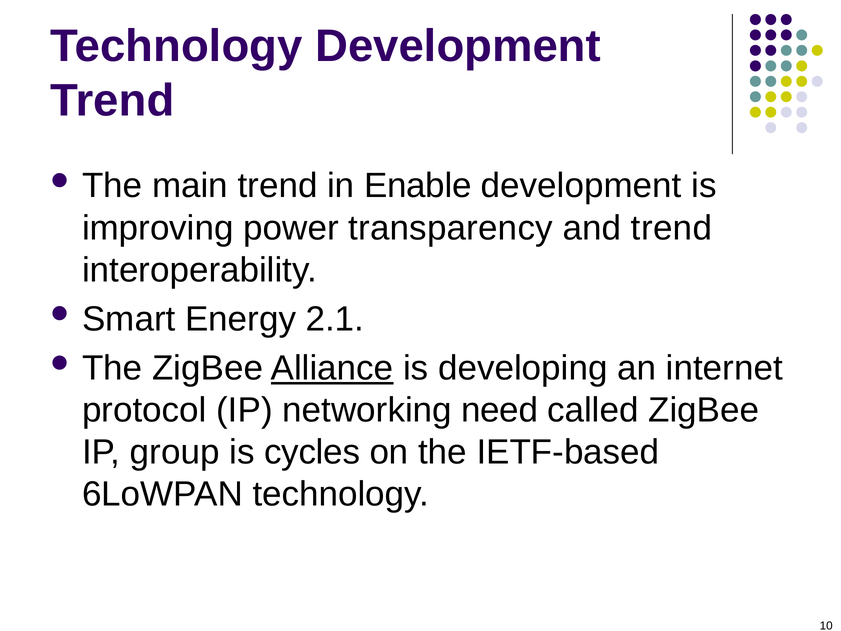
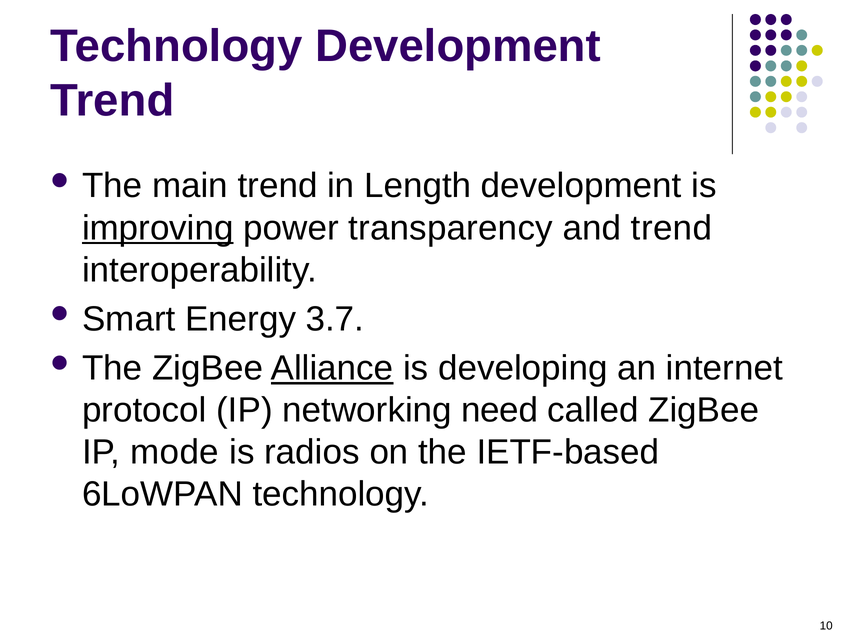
Enable: Enable -> Length (418, 186)
improving underline: none -> present (158, 228)
2.1: 2.1 -> 3.7 (335, 319)
group: group -> mode (175, 452)
cycles: cycles -> radios (312, 452)
